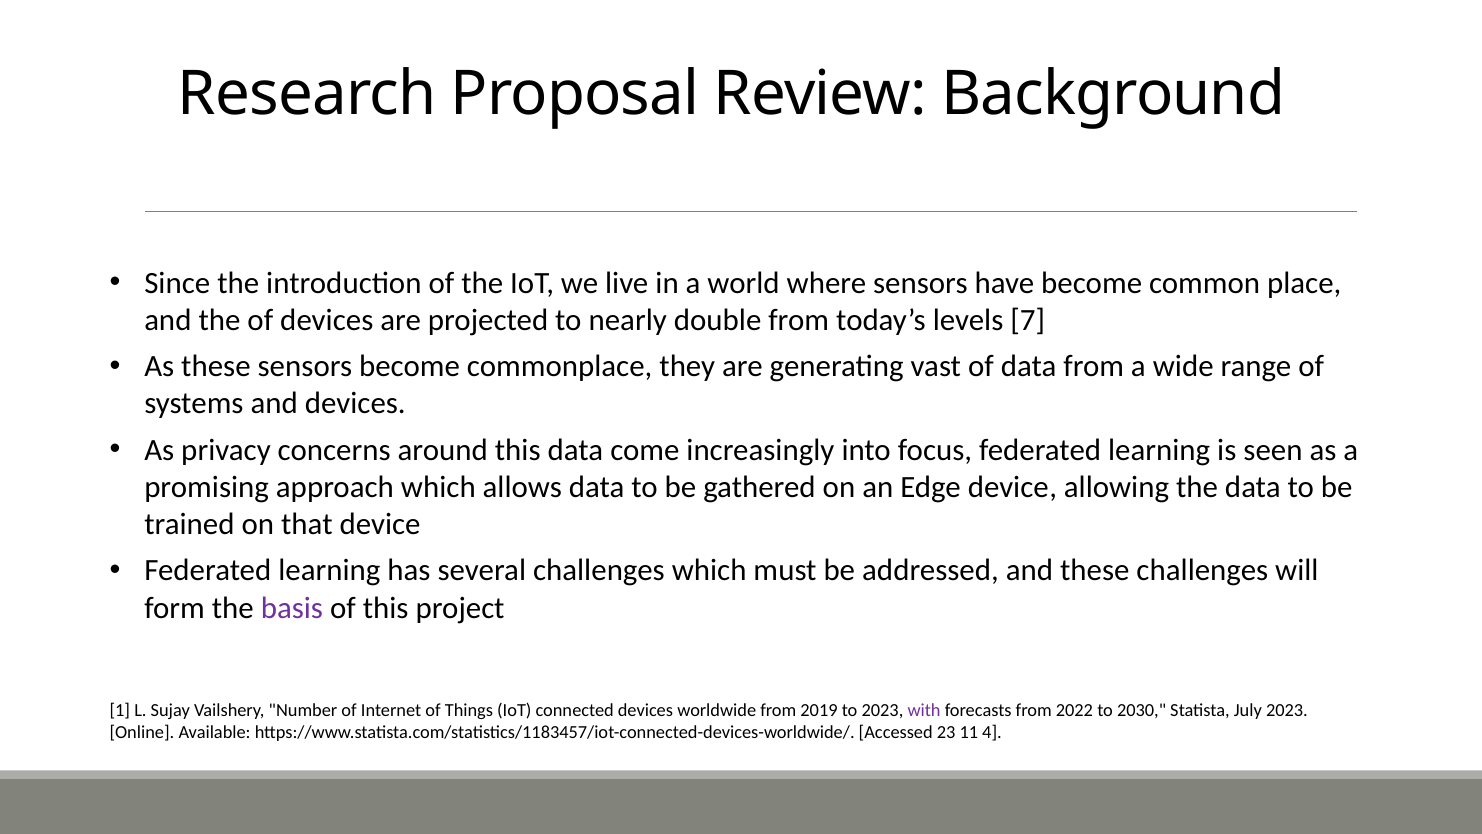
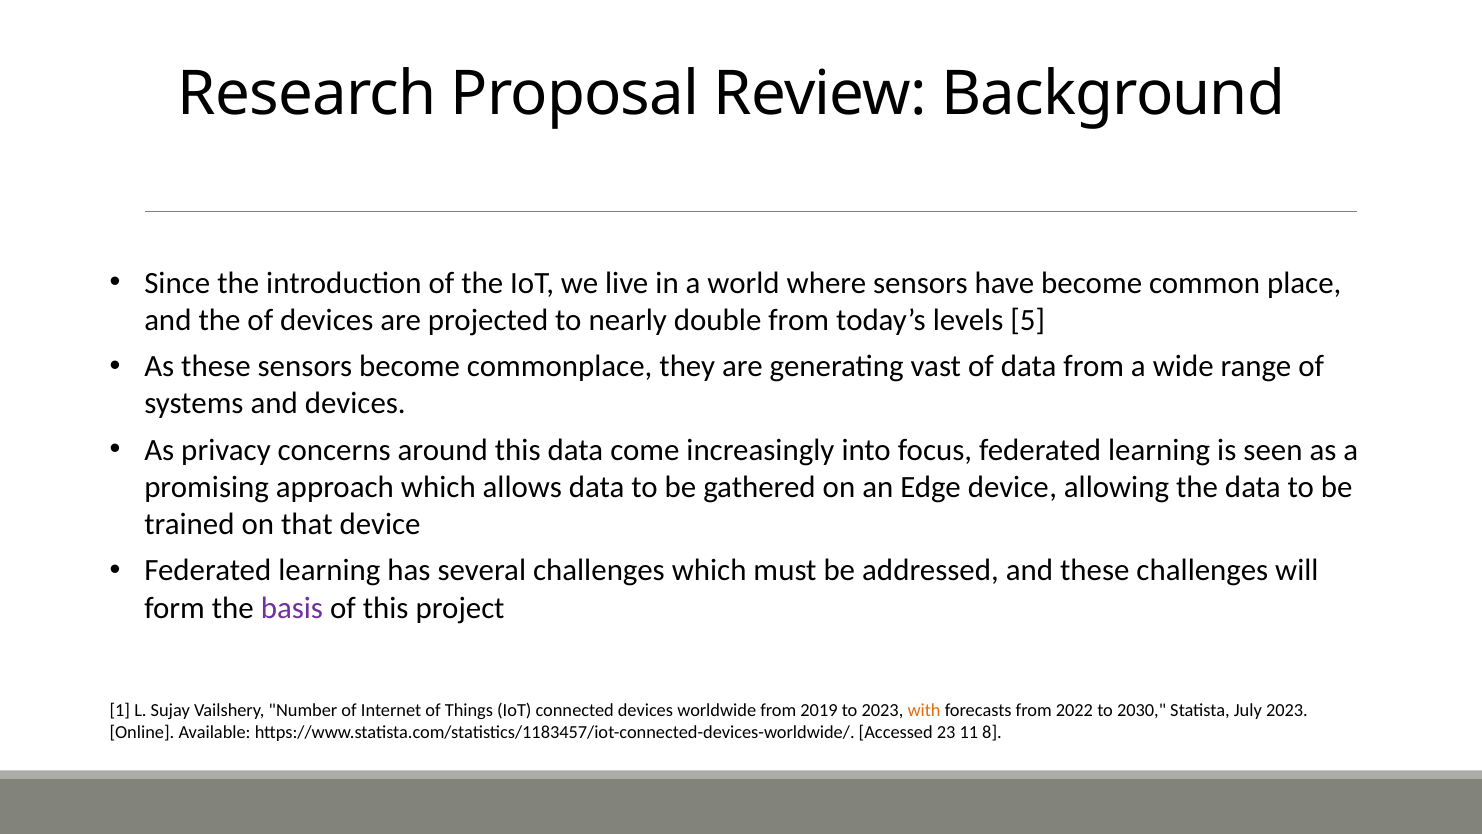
7: 7 -> 5 (1028, 320)
with colour: purple -> orange (924, 710)
4: 4 -> 8 (992, 733)
